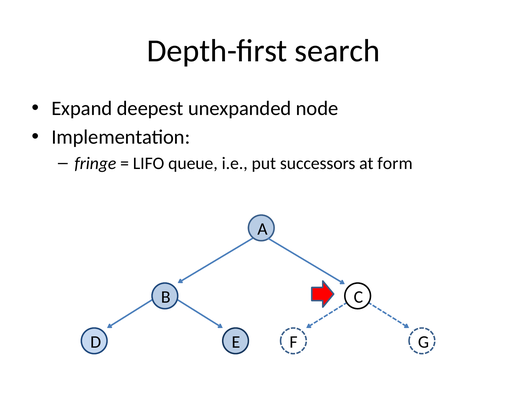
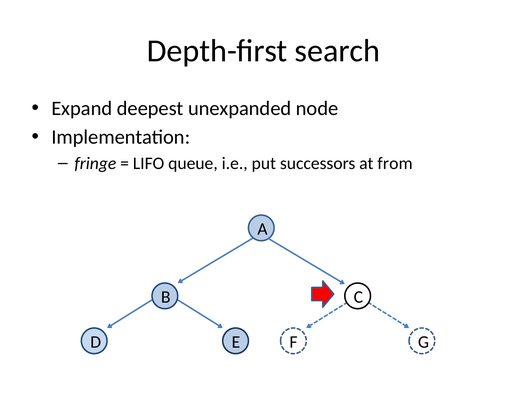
form: form -> from (395, 163)
